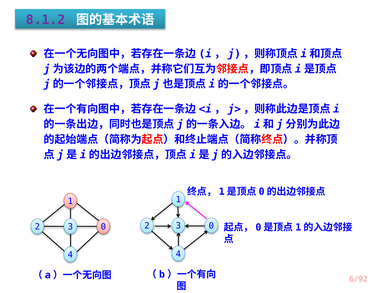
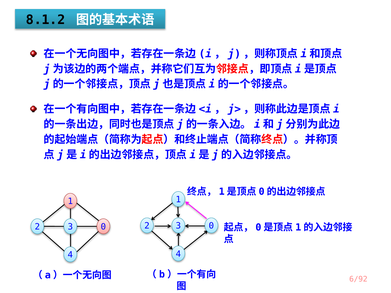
8.1.2 colour: purple -> black (46, 20)
